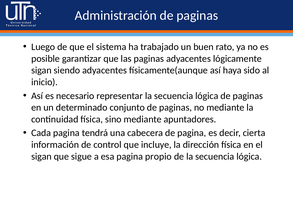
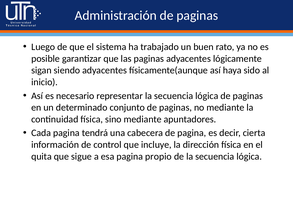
sigan: sigan -> quita (41, 156)
